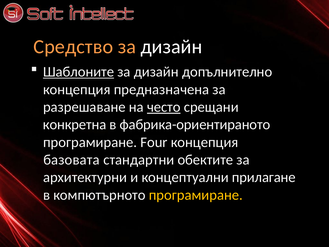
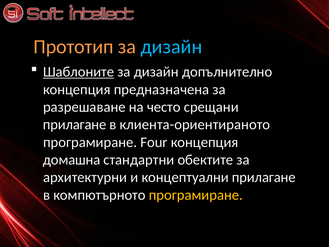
Средство: Средство -> Прототип (73, 47)
дизайн colour: white -> light blue (171, 47)
често underline: present -> none (164, 107)
конкретна: конкретна -> прилагане (75, 124)
фабрика-ориентираното: фабрика-ориентираното -> клиента-ориентираното (195, 124)
базовата: базовата -> домашна (72, 160)
